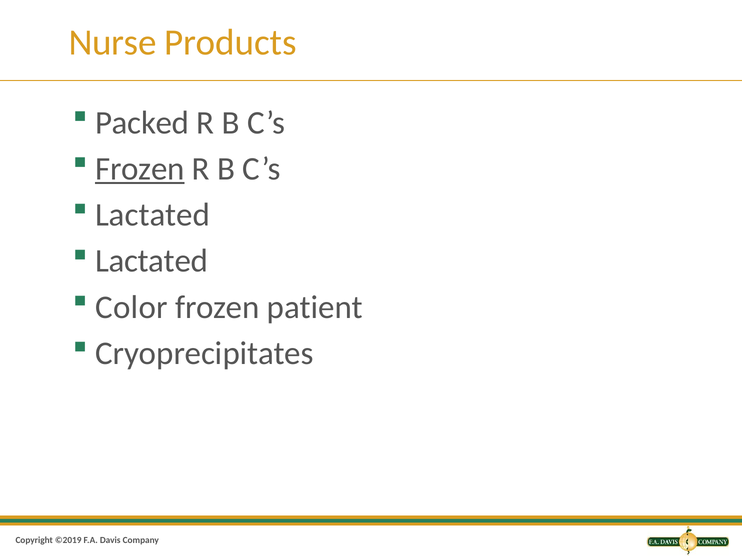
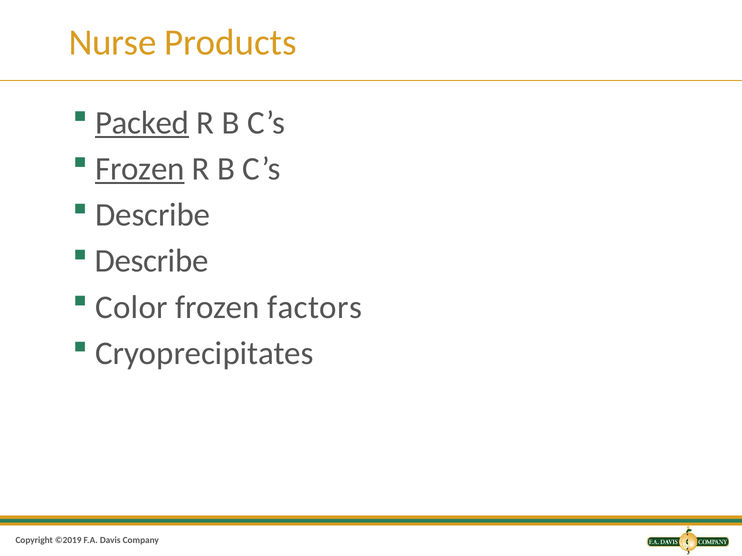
Packed underline: none -> present (142, 123)
Lactated: Lactated -> Describe (153, 215)
Lactated: Lactated -> Describe (152, 261)
patient: patient -> factors (315, 308)
